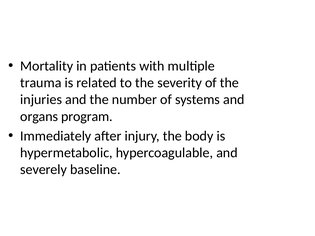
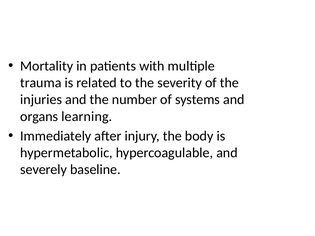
program: program -> learning (87, 117)
